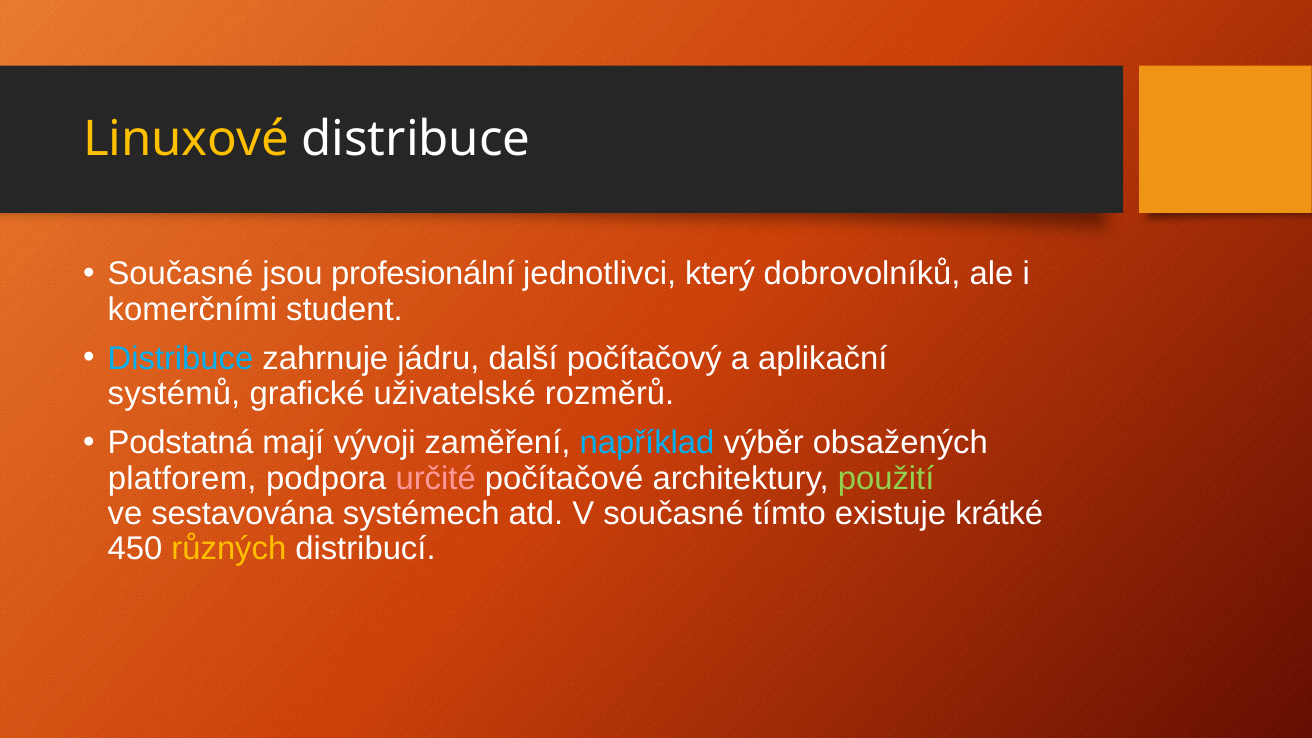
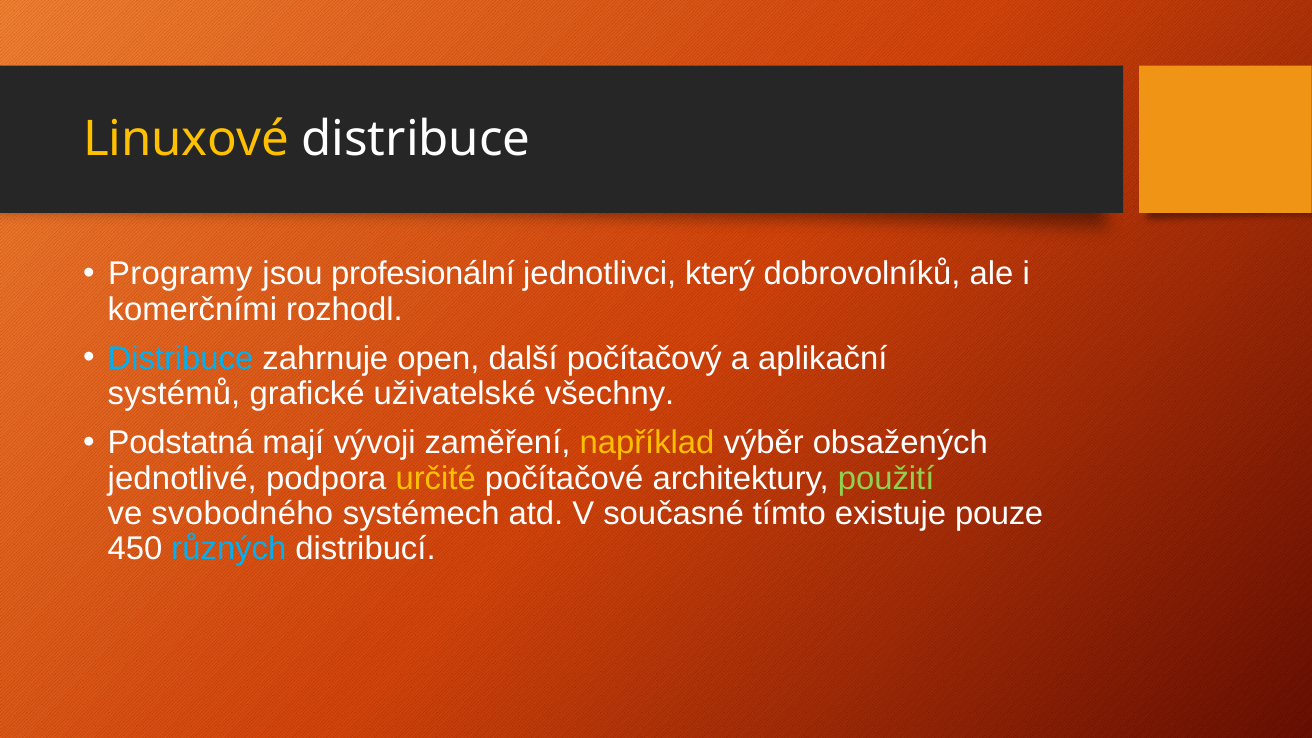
Současné: Současné -> Programy (180, 274)
student: student -> rozhodl (344, 309)
jádru: jádru -> open (438, 358)
rozměrů: rozměrů -> všechny (610, 394)
například colour: light blue -> yellow (647, 443)
platforem: platforem -> jednotlivé (182, 478)
určité colour: pink -> yellow (436, 478)
sestavována: sestavována -> svobodného (242, 514)
krátké: krátké -> pouze (999, 514)
různých colour: yellow -> light blue (229, 549)
